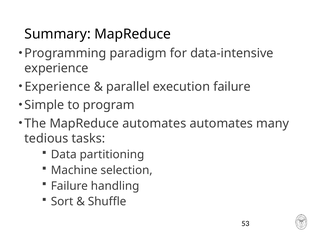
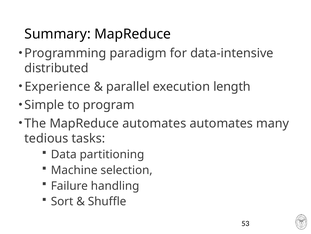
experience: experience -> distributed (56, 68)
execution failure: failure -> length (232, 86)
